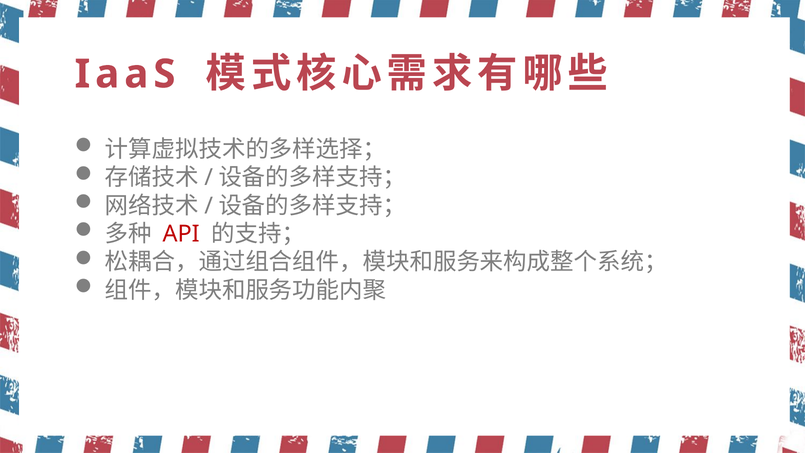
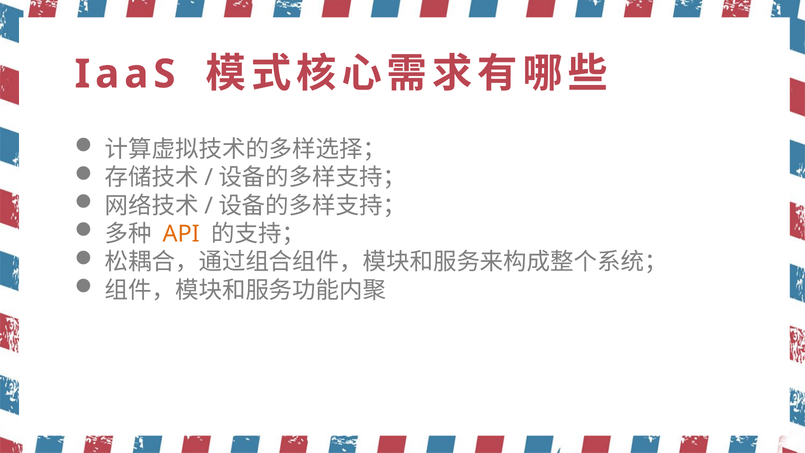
API colour: red -> orange (181, 234)
